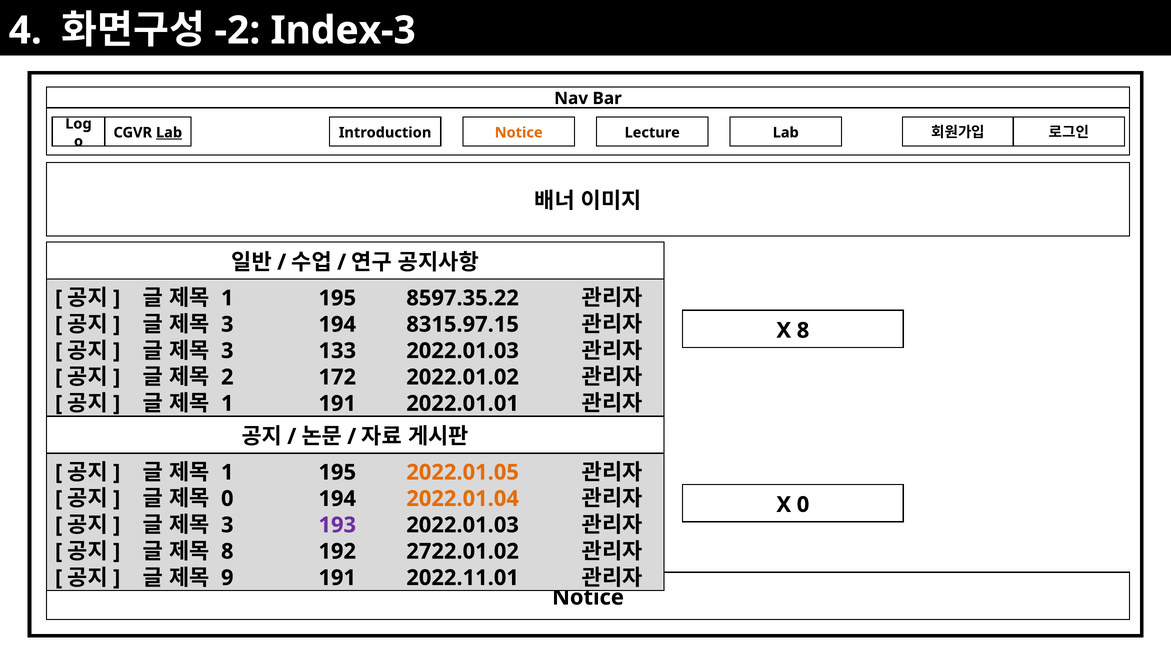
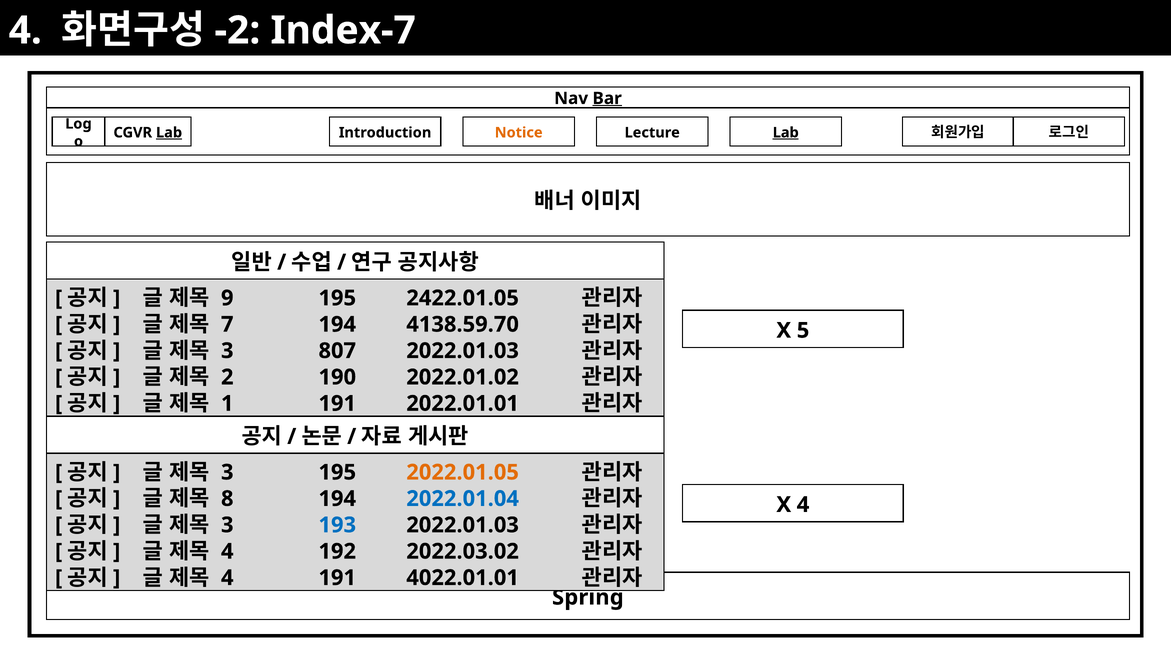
Index-3: Index-3 -> Index-7 (343, 30)
Bar underline: none -> present (607, 98)
Lab underline: none -> present (786, 133)
1: 1 -> 9 (227, 298)
8597.35.22: 8597.35.22 -> 2422.01.05 (463, 298)
3: 3 -> 7 (227, 324)
8315.97.15: 8315.97.15 -> 4138.59.70 (463, 324)
X 8: 8 -> 5 (803, 330)
133: 133 -> 807 (337, 351)
172: 172 -> 190 (337, 377)
1: 1 -> 3 (227, 472)
0: 0 -> 8 (227, 498)
2022.01.04 colour: orange -> blue (463, 498)
X 0: 0 -> 4 (803, 504)
193 colour: purple -> blue (337, 525)
8: 8 -> 4 (227, 551)
2722.01.02: 2722.01.02 -> 2022.03.02 (463, 551)
9: 9 -> 4 (227, 577)
2022.11.01: 2022.11.01 -> 4022.01.01 (463, 577)
Notice: Notice -> Spring (588, 597)
